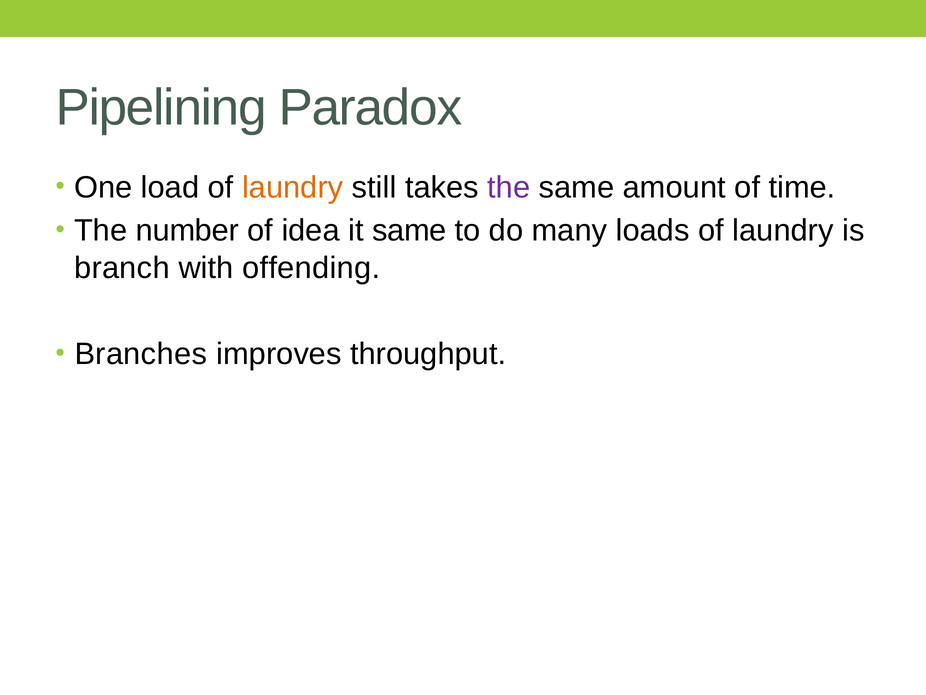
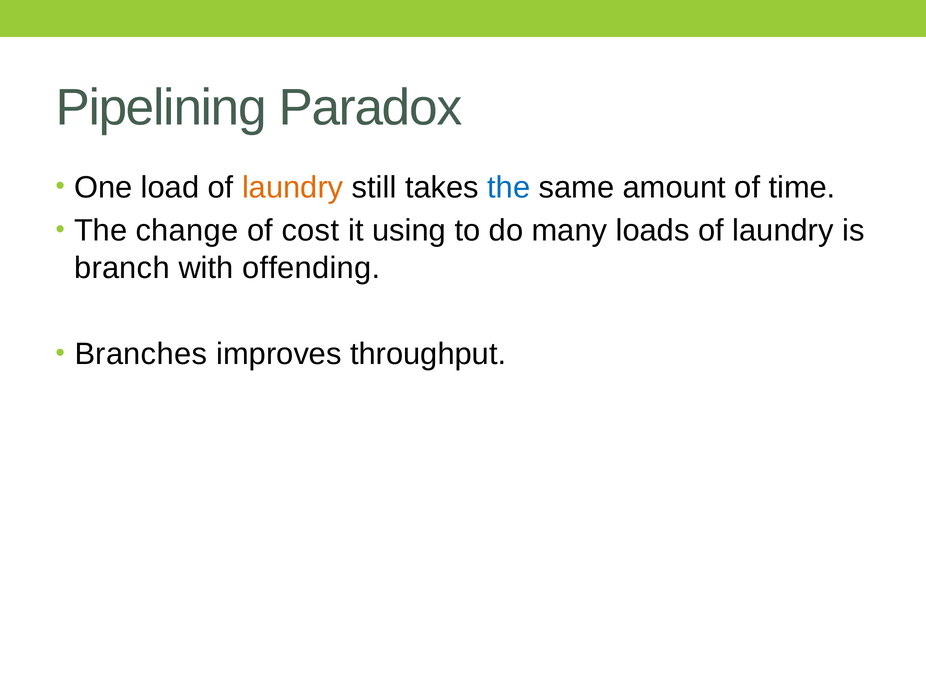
the colour: purple -> blue (509, 187)
number: number -> change (187, 231)
idea: idea -> cost (310, 231)
it same: same -> using (409, 231)
